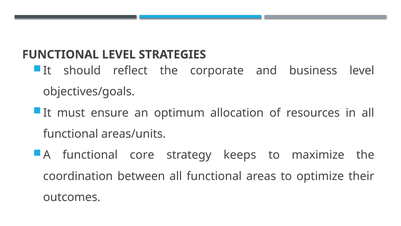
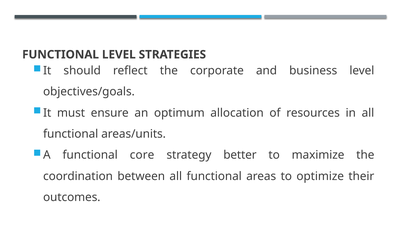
keeps: keeps -> better (240, 155)
